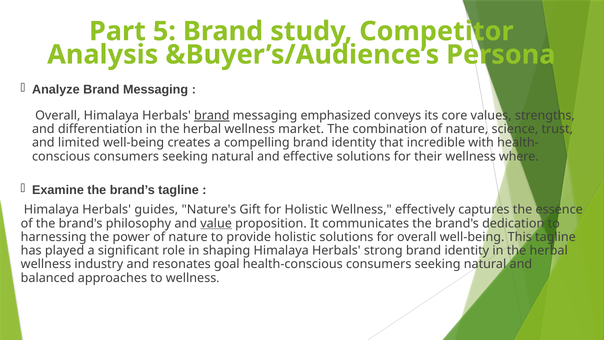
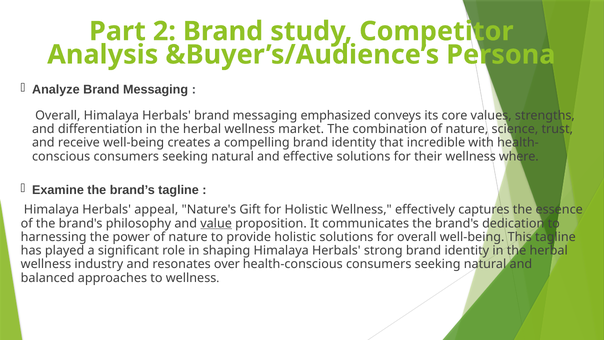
5: 5 -> 2 (164, 31)
brand underline: present -> none (212, 115)
limited: limited -> receive (79, 143)
guides: guides -> appeal (156, 210)
goal: goal -> over (227, 264)
